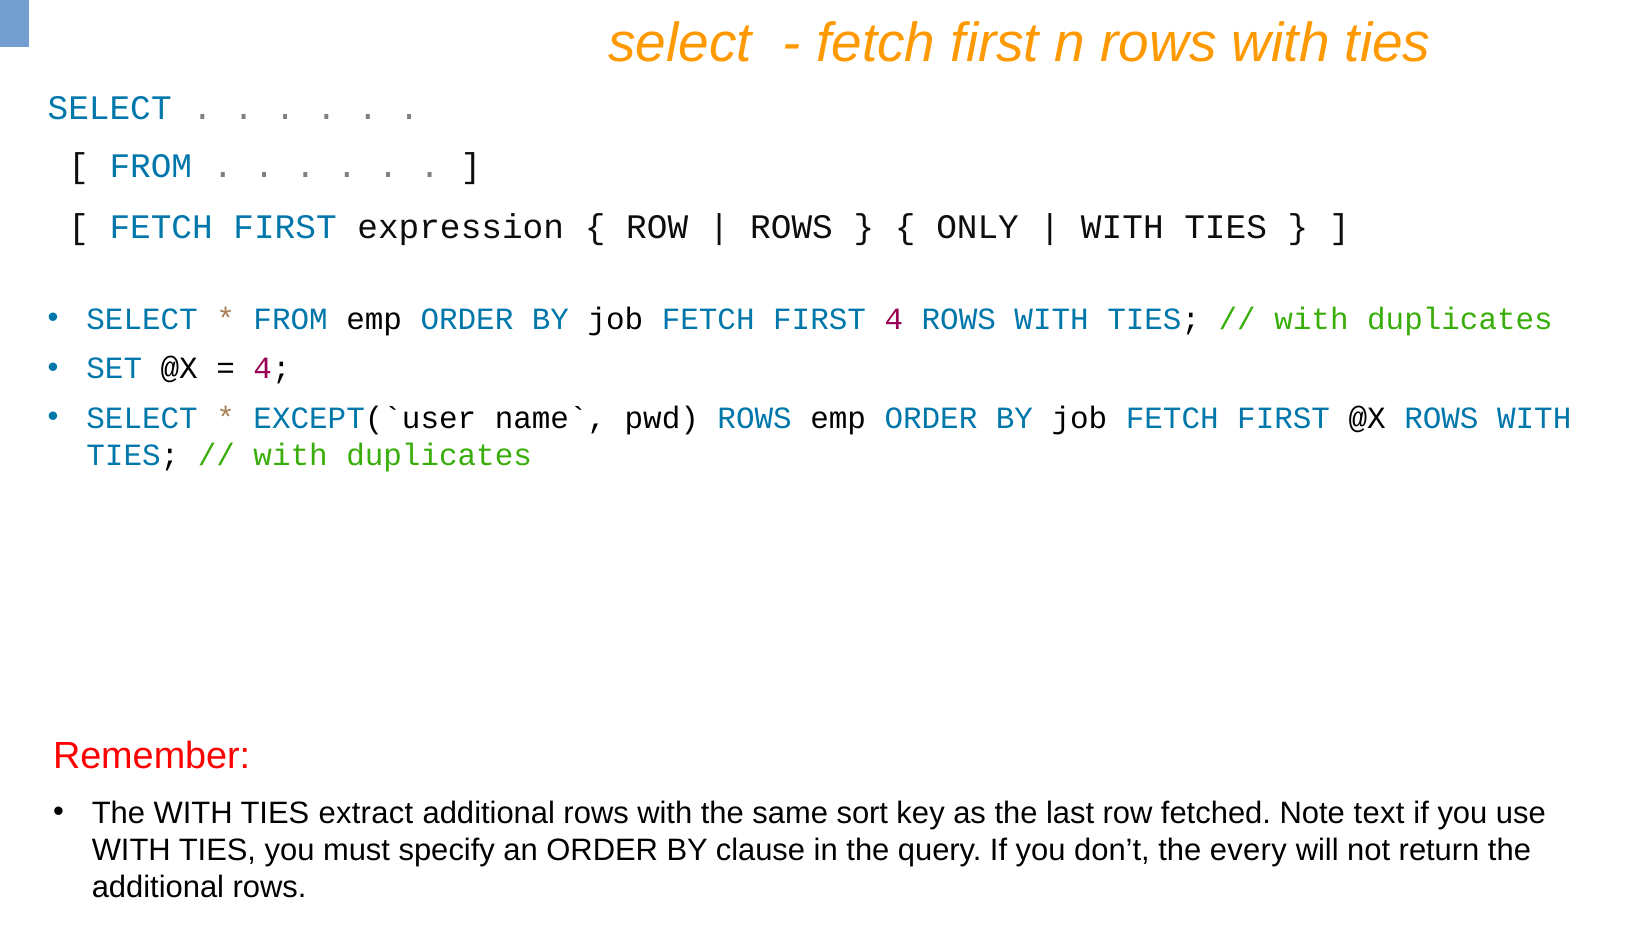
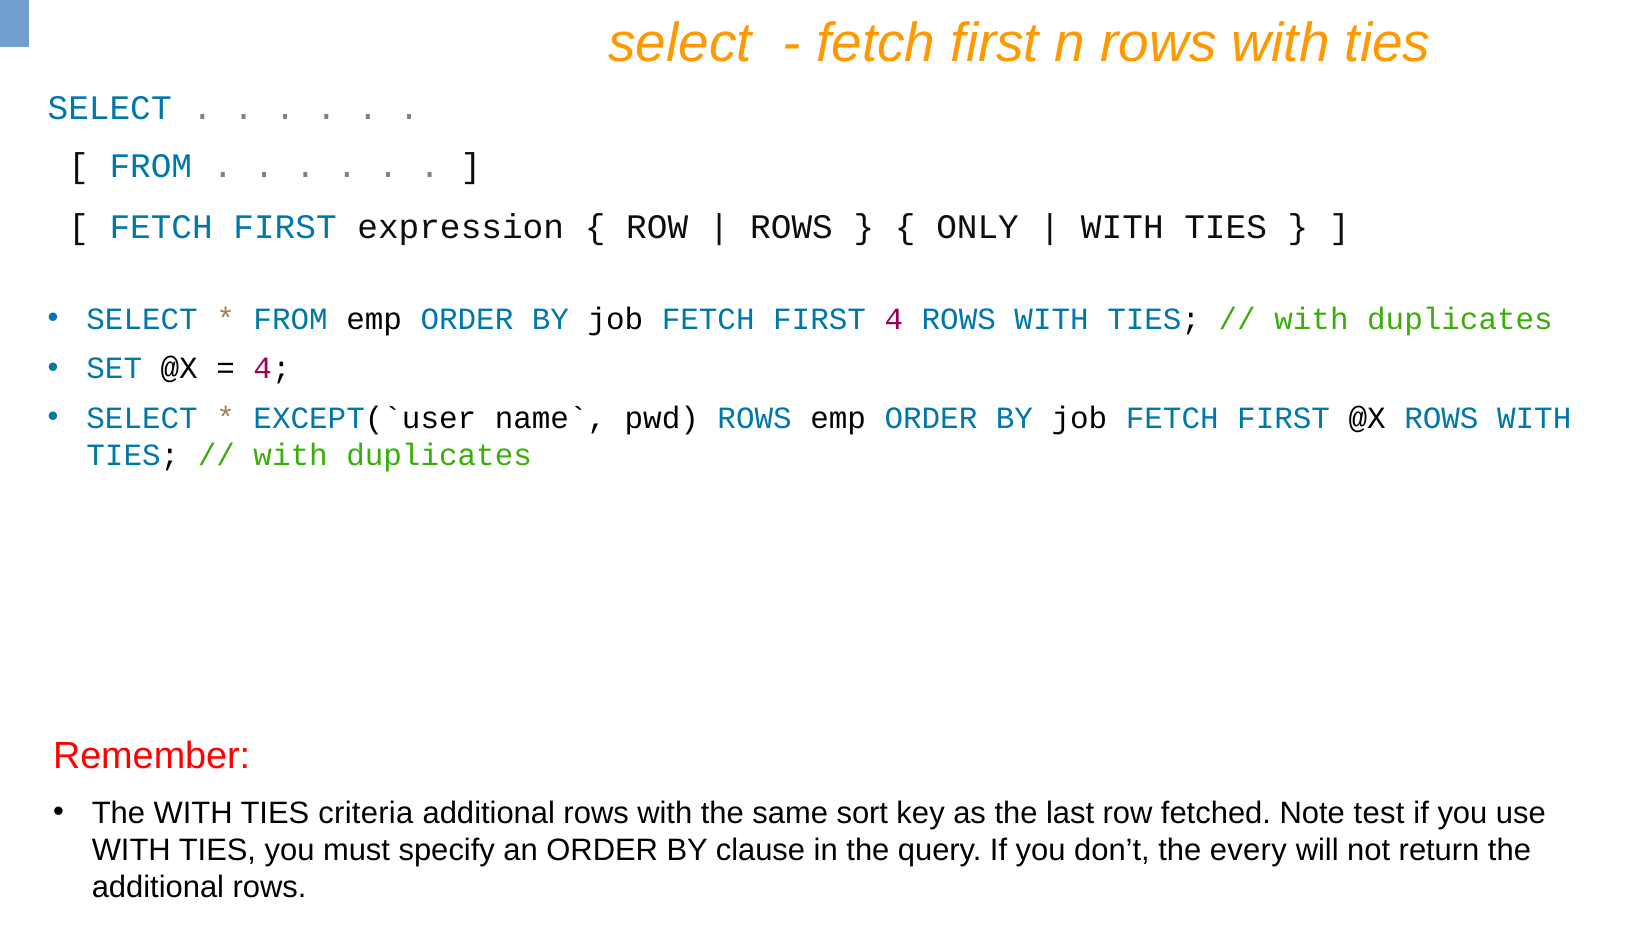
extract: extract -> criteria (366, 814)
text: text -> test (1379, 814)
